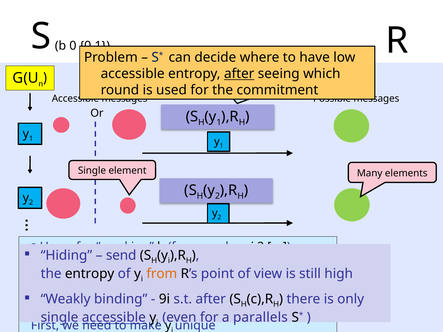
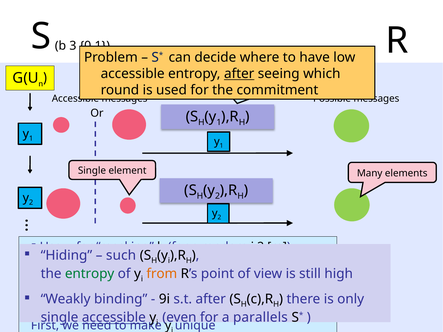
0: 0 -> 3 (73, 46)
send: send -> such (121, 255)
entropy colour: black -> green (90, 274)
